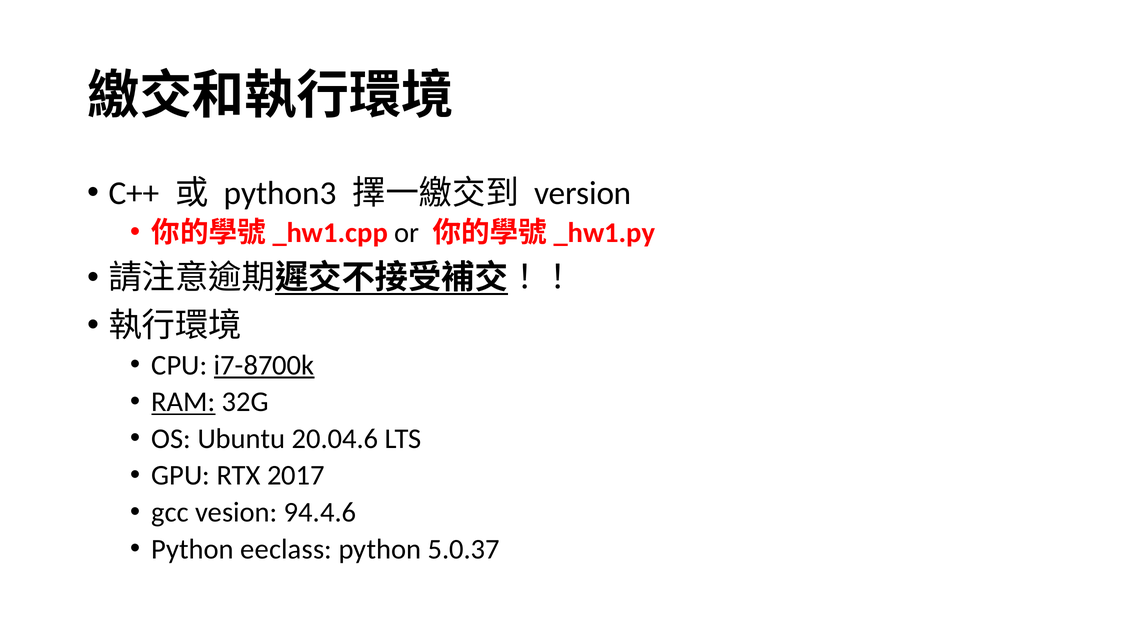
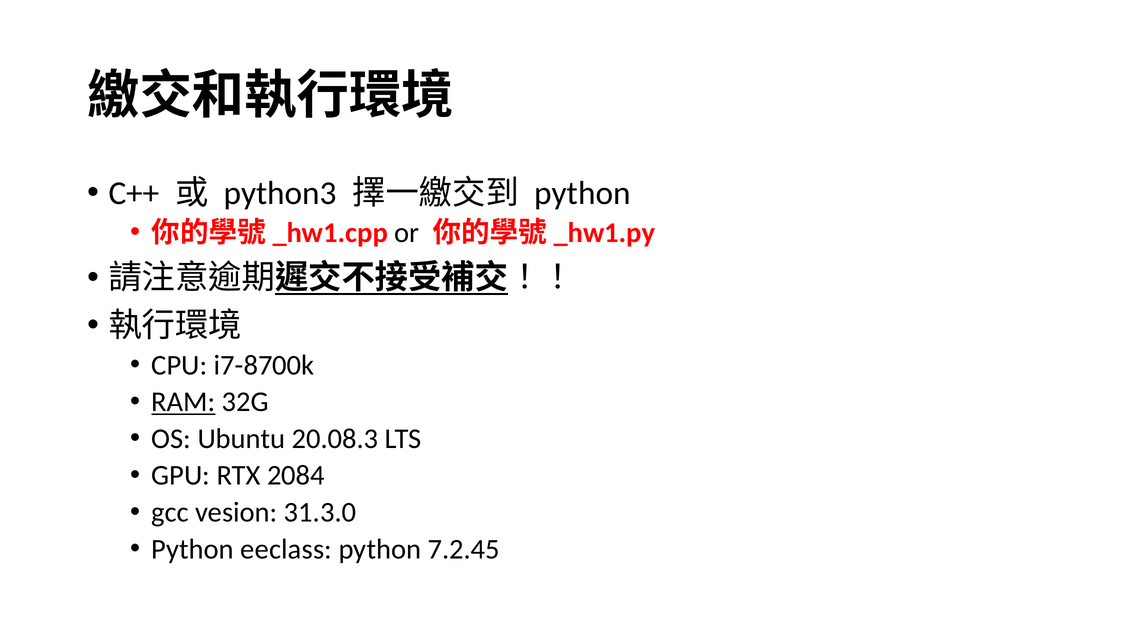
version: version -> python (583, 193)
i7-8700k underline: present -> none (264, 365)
20.04.6: 20.04.6 -> 20.08.3 (335, 439)
2017: 2017 -> 2084 (296, 475)
94.4.6: 94.4.6 -> 31.3.0 (320, 512)
5.0.37: 5.0.37 -> 7.2.45 (464, 549)
